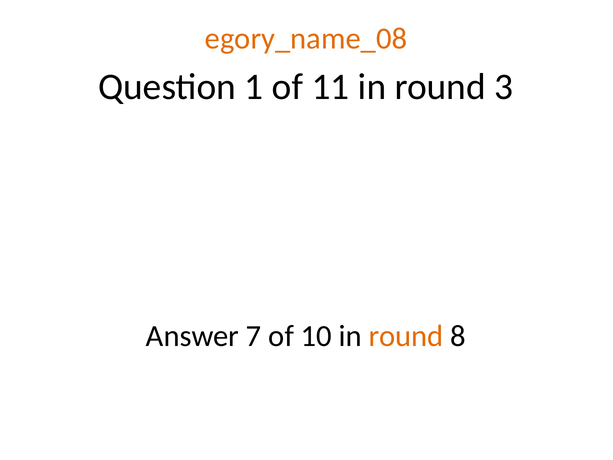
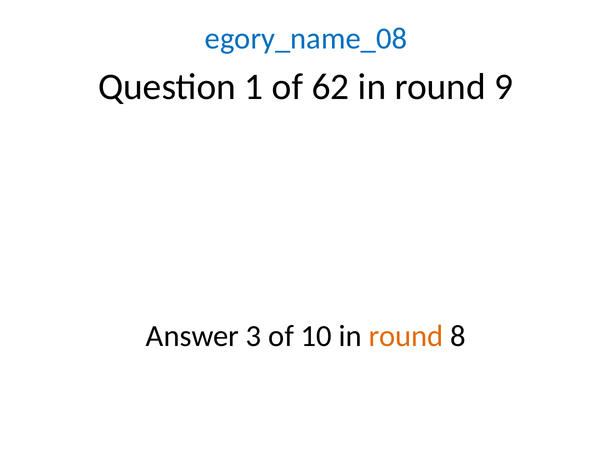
egory_name_08 colour: orange -> blue (306, 39)
11: 11 -> 62 (330, 87)
3: 3 -> 9 (504, 87)
7: 7 -> 3 (254, 336)
